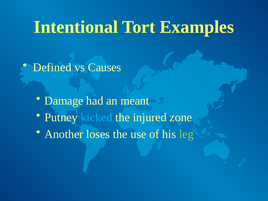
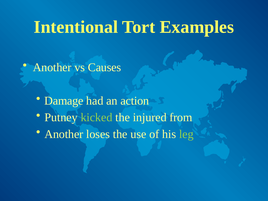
Defined: Defined -> Another (52, 67)
meant: meant -> action (135, 101)
kicked colour: light blue -> light green (96, 117)
zone: zone -> from (181, 117)
